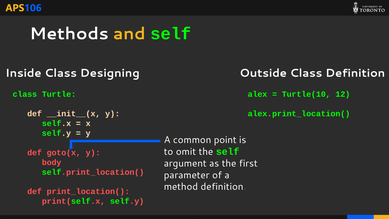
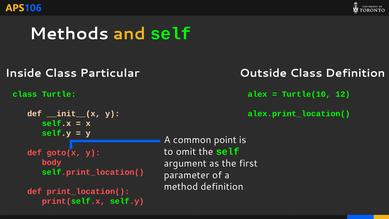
Designing: Designing -> Particular (110, 73)
